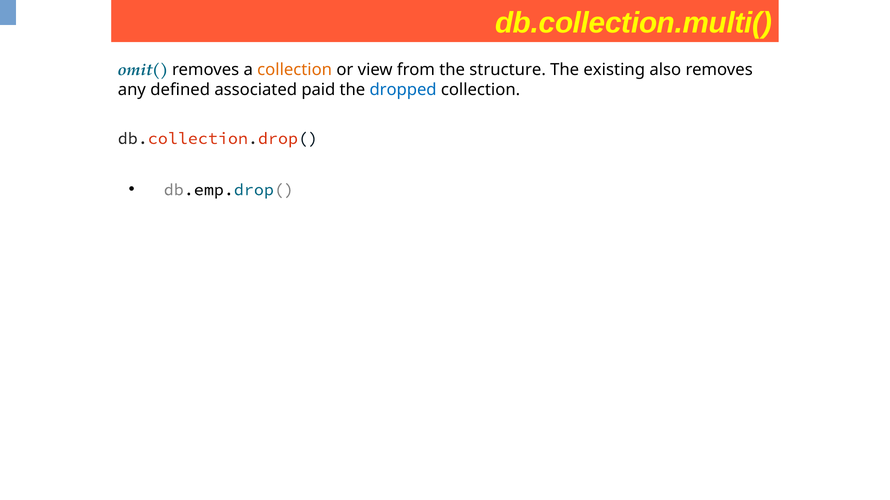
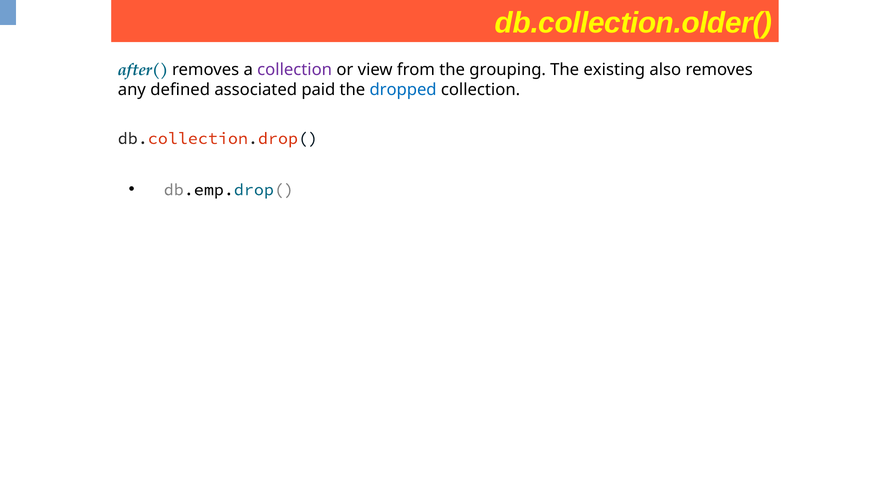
db.collection.multi(: db.collection.multi( -> db.collection.older( (634, 23)
omit(: omit( -> after( (143, 70)
collection colour: orange -> purple (295, 70)
structure: structure -> grouping (508, 70)
